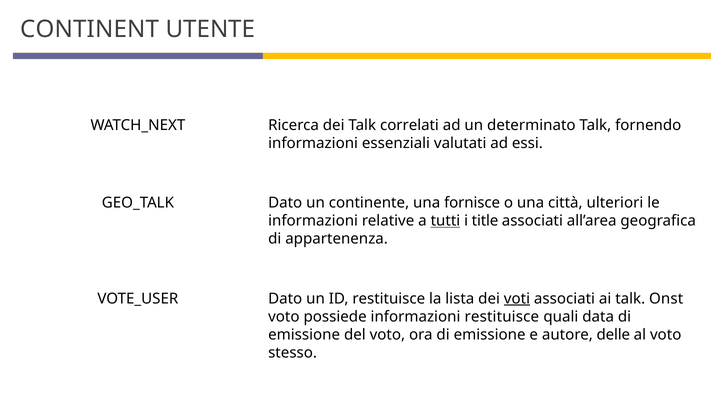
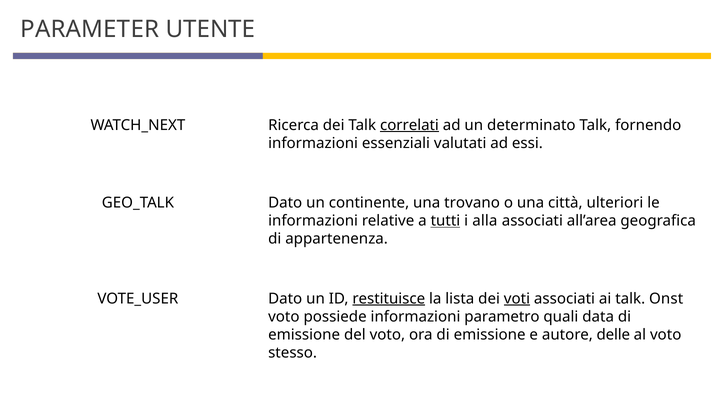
CONTINENT: CONTINENT -> PARAMETER (90, 29)
correlati underline: none -> present (409, 125)
fornisce: fornisce -> trovano (472, 203)
title: title -> alla (485, 221)
restituisce underline: none -> present (389, 299)
informazioni restituisce: restituisce -> parametro (502, 317)
